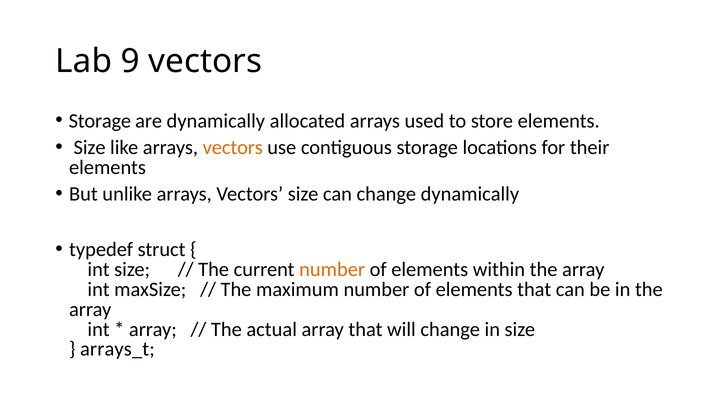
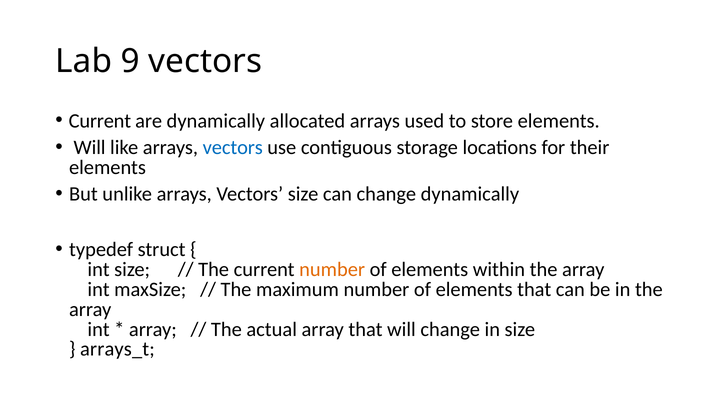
Storage: Storage -> Current (100, 121)
Size: Size -> Will (90, 147)
vectors colour: orange -> blue (233, 147)
